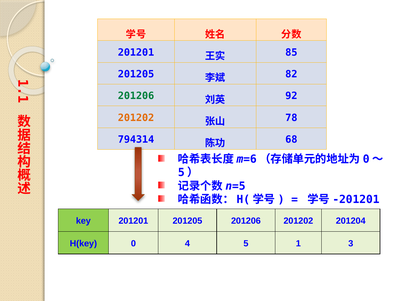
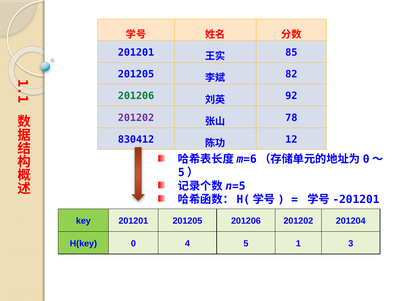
201202 colour: orange -> purple (136, 118)
794314: 794314 -> 830412 (136, 140)
68: 68 -> 12 (291, 140)
